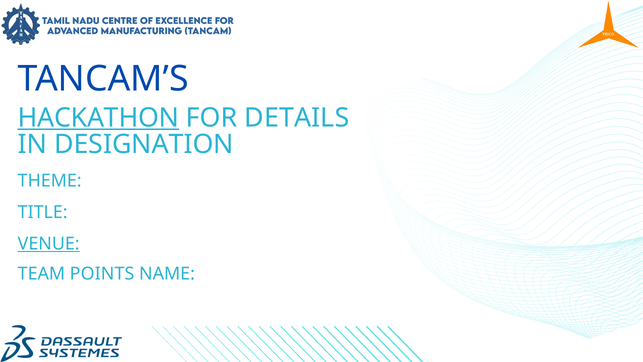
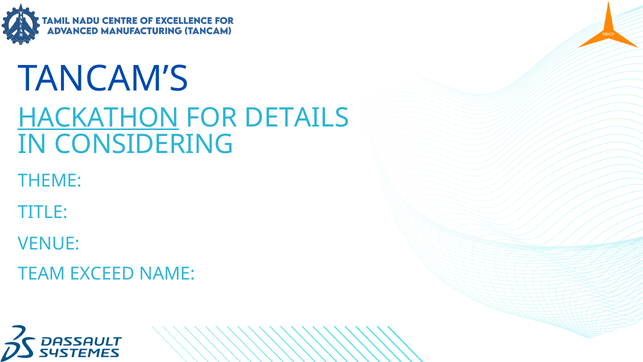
DESIGNATION: DESIGNATION -> CONSIDERING (144, 144)
VENUE underline: present -> none (49, 243)
POINTS: POINTS -> EXCEED (102, 274)
